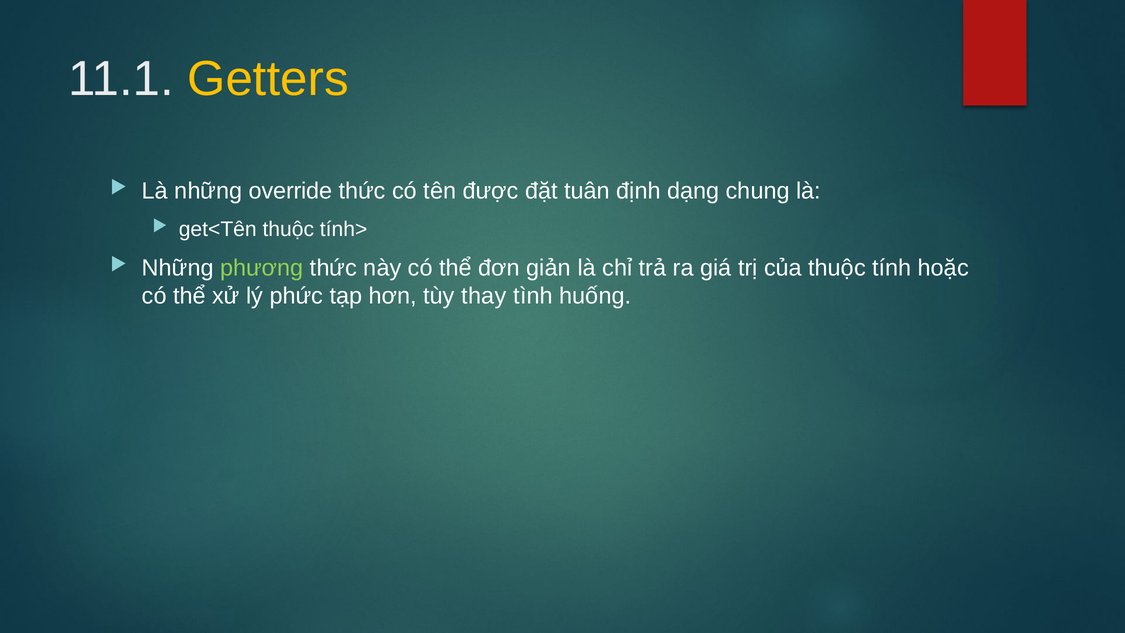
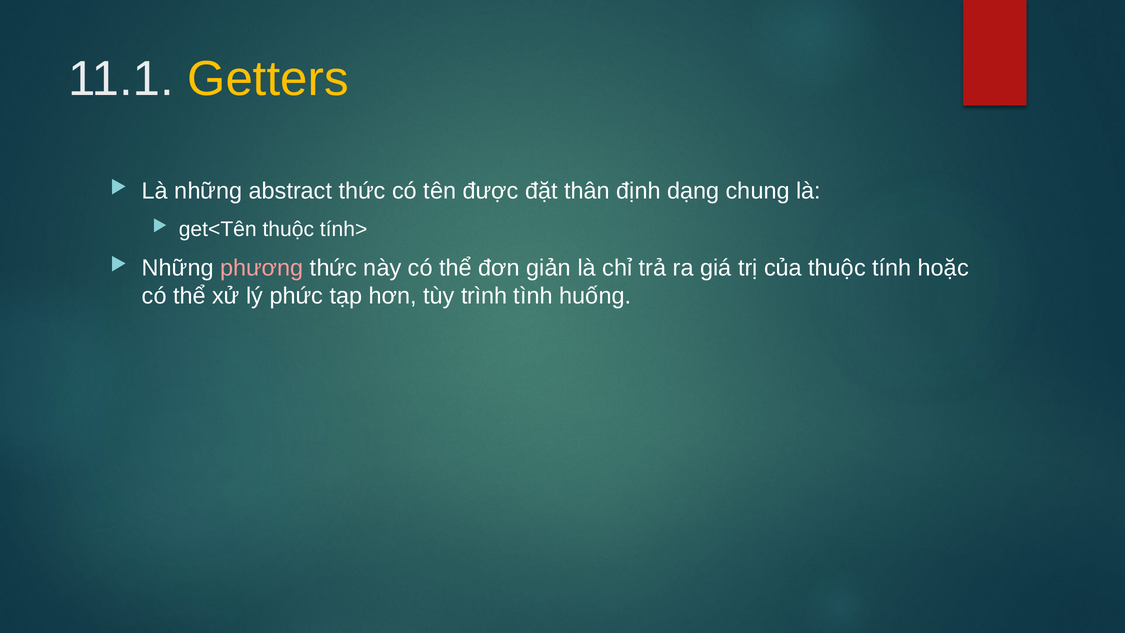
override: override -> abstract (290, 191)
tuân: tuân -> thân (587, 191)
phương colour: light green -> pink (262, 268)
thay: thay -> trình (484, 296)
